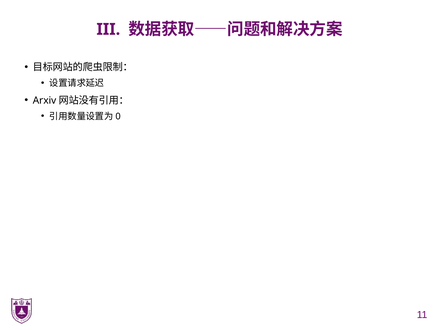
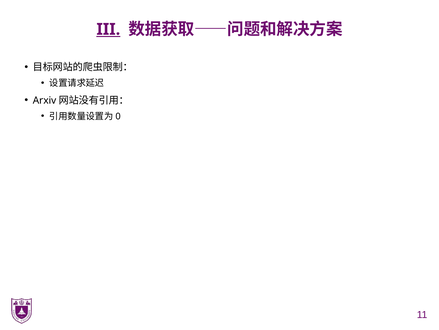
III underline: none -> present (108, 29)
